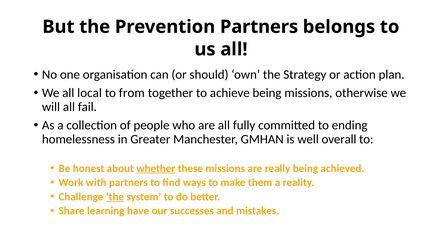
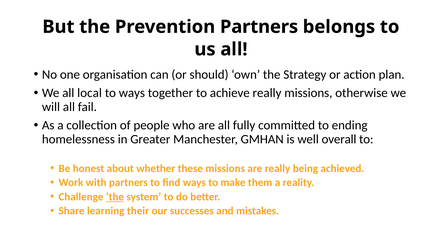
to from: from -> ways (132, 93)
achieve being: being -> really (267, 93)
whether underline: present -> none (156, 169)
have: have -> their (138, 211)
